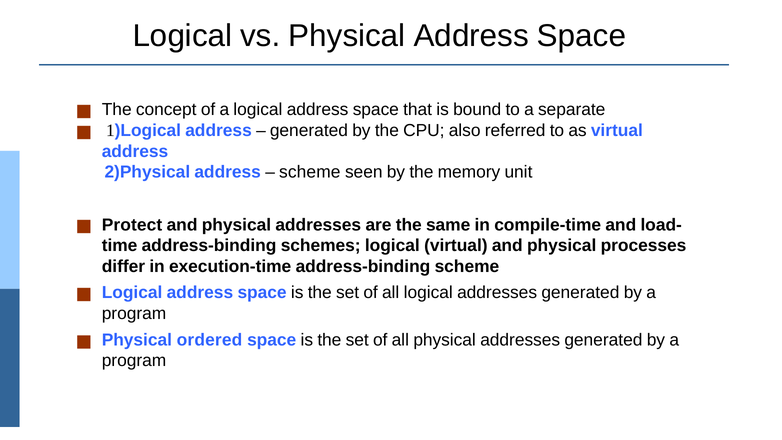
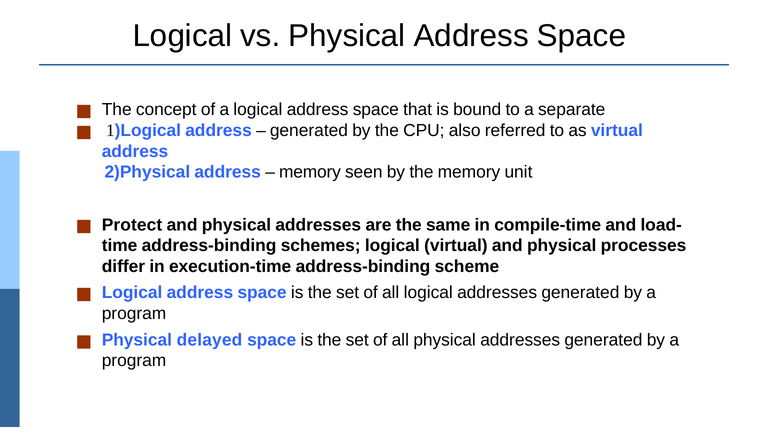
scheme: scheme -> memory (310, 172)
ordered: ordered -> delayed (210, 340)
